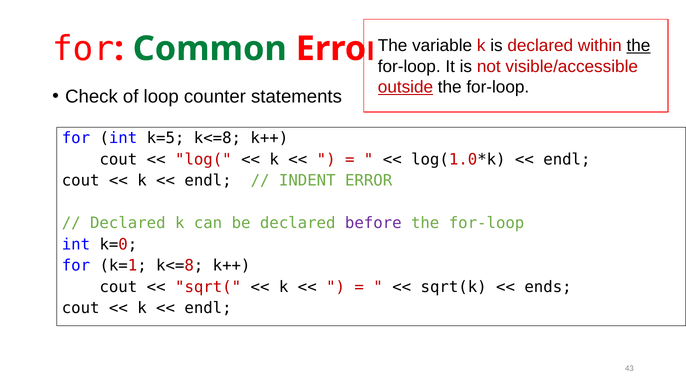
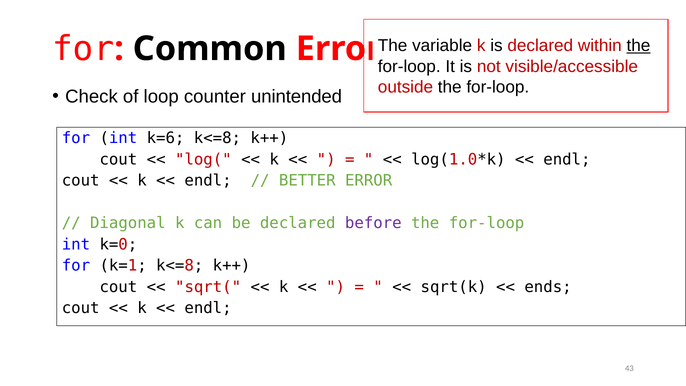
Common colour: green -> black (210, 49)
outside underline: present -> none (405, 87)
statements: statements -> unintended (297, 97)
k=5: k=5 -> k=6 (166, 138)
INDENT: INDENT -> BETTER (307, 181)
Declared: Declared -> Diagonal (128, 223)
